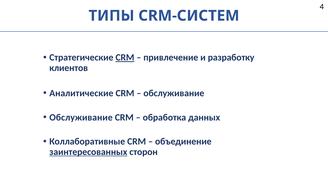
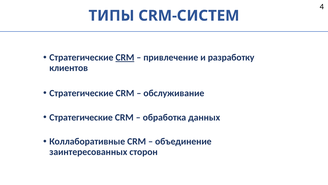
Аналитические: Аналитические -> Стратегические (81, 93)
Обслуживание: Обслуживание -> Стратегические (81, 117)
заинтересованных underline: present -> none (88, 151)
